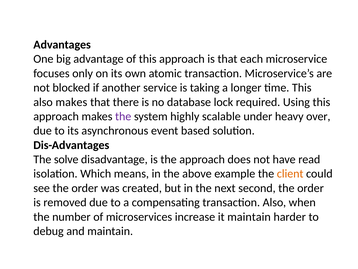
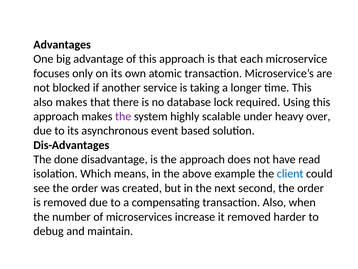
solve: solve -> done (66, 159)
client colour: orange -> blue (290, 173)
it maintain: maintain -> removed (249, 216)
